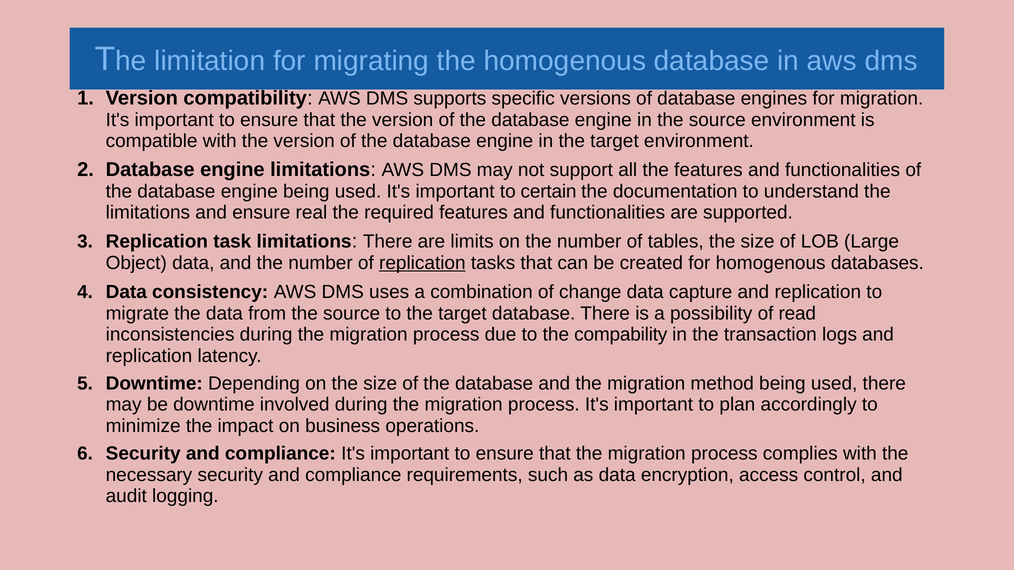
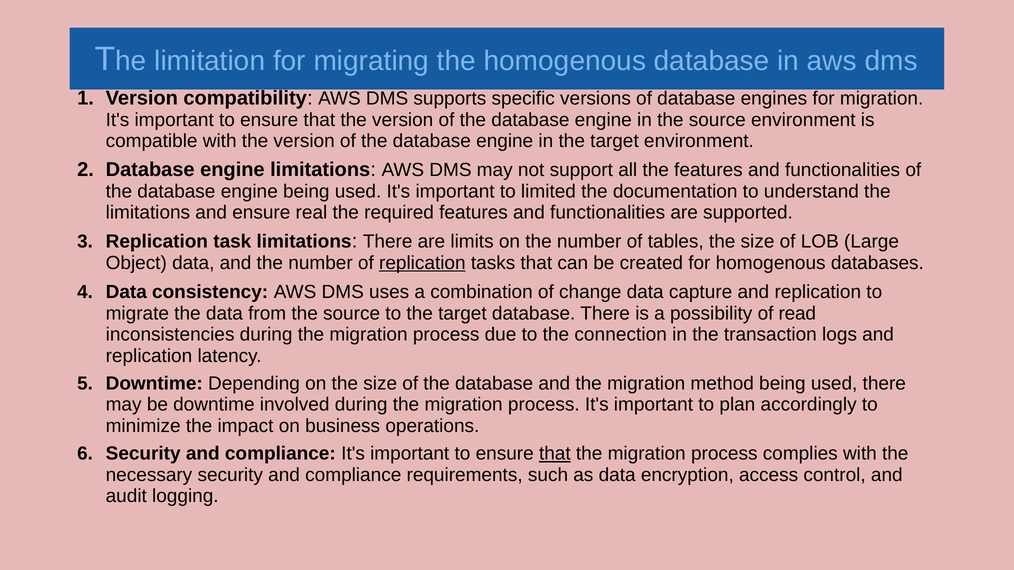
certain: certain -> limited (548, 191)
compability: compability -> connection (621, 335)
that underline: none -> present (555, 454)
